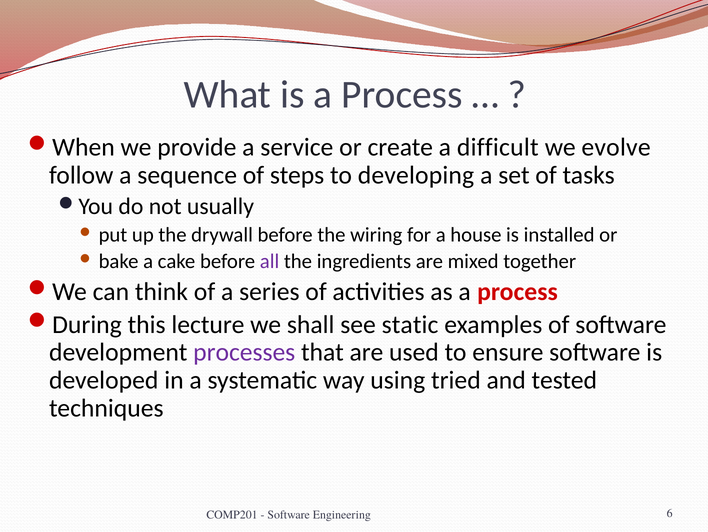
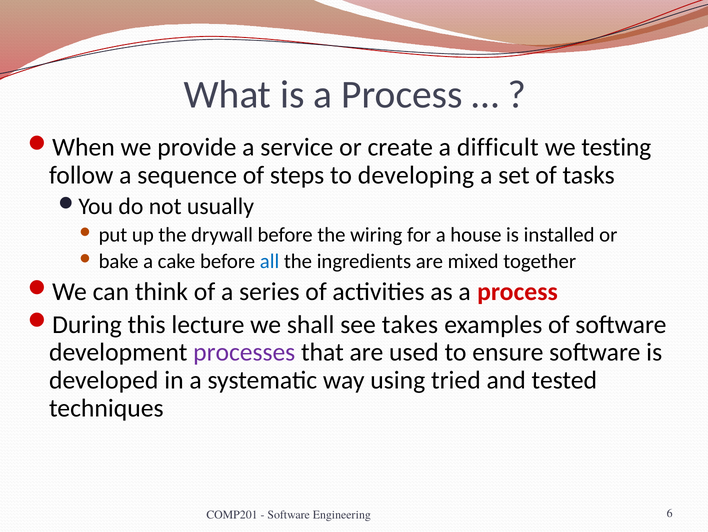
evolve: evolve -> testing (616, 147)
all colour: purple -> blue (270, 261)
static: static -> takes (410, 324)
